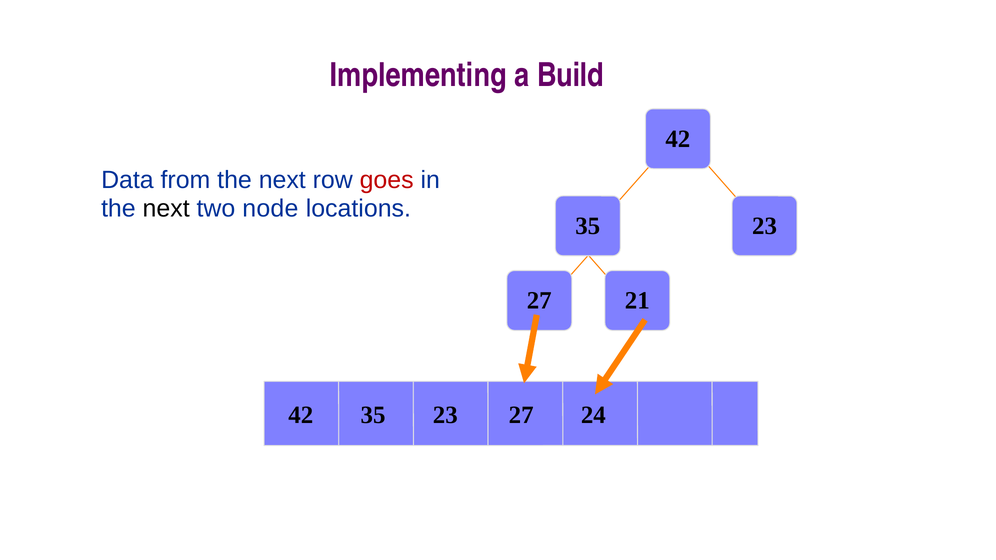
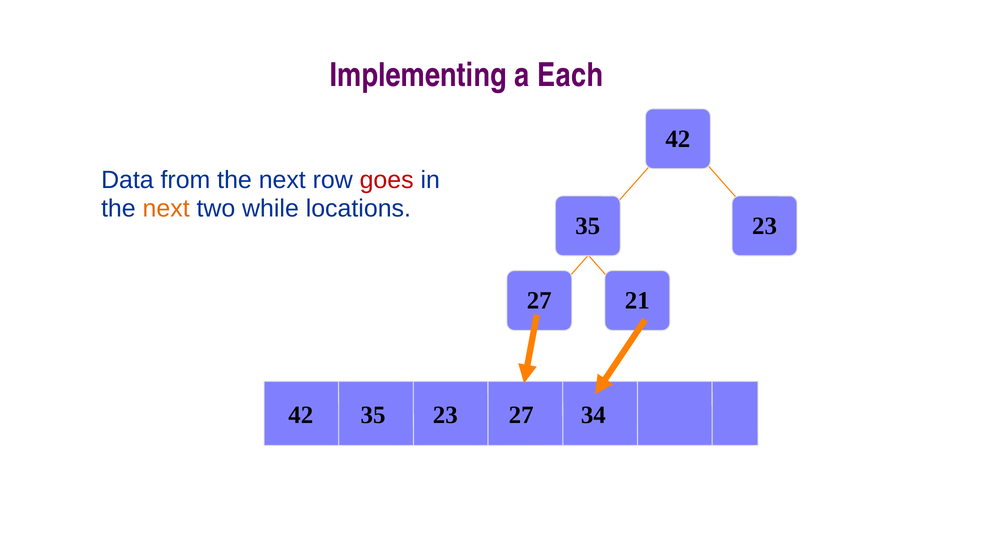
a Build: Build -> Each (570, 75)
next colour: black -> orange (166, 208)
node: node -> while (270, 208)
24: 24 -> 34 (593, 415)
